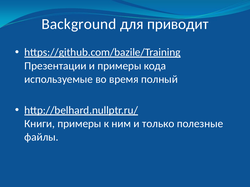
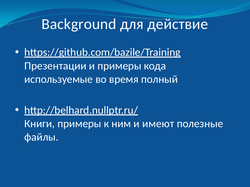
приводит: приводит -> действие (178, 24)
только: только -> имеют (158, 124)
